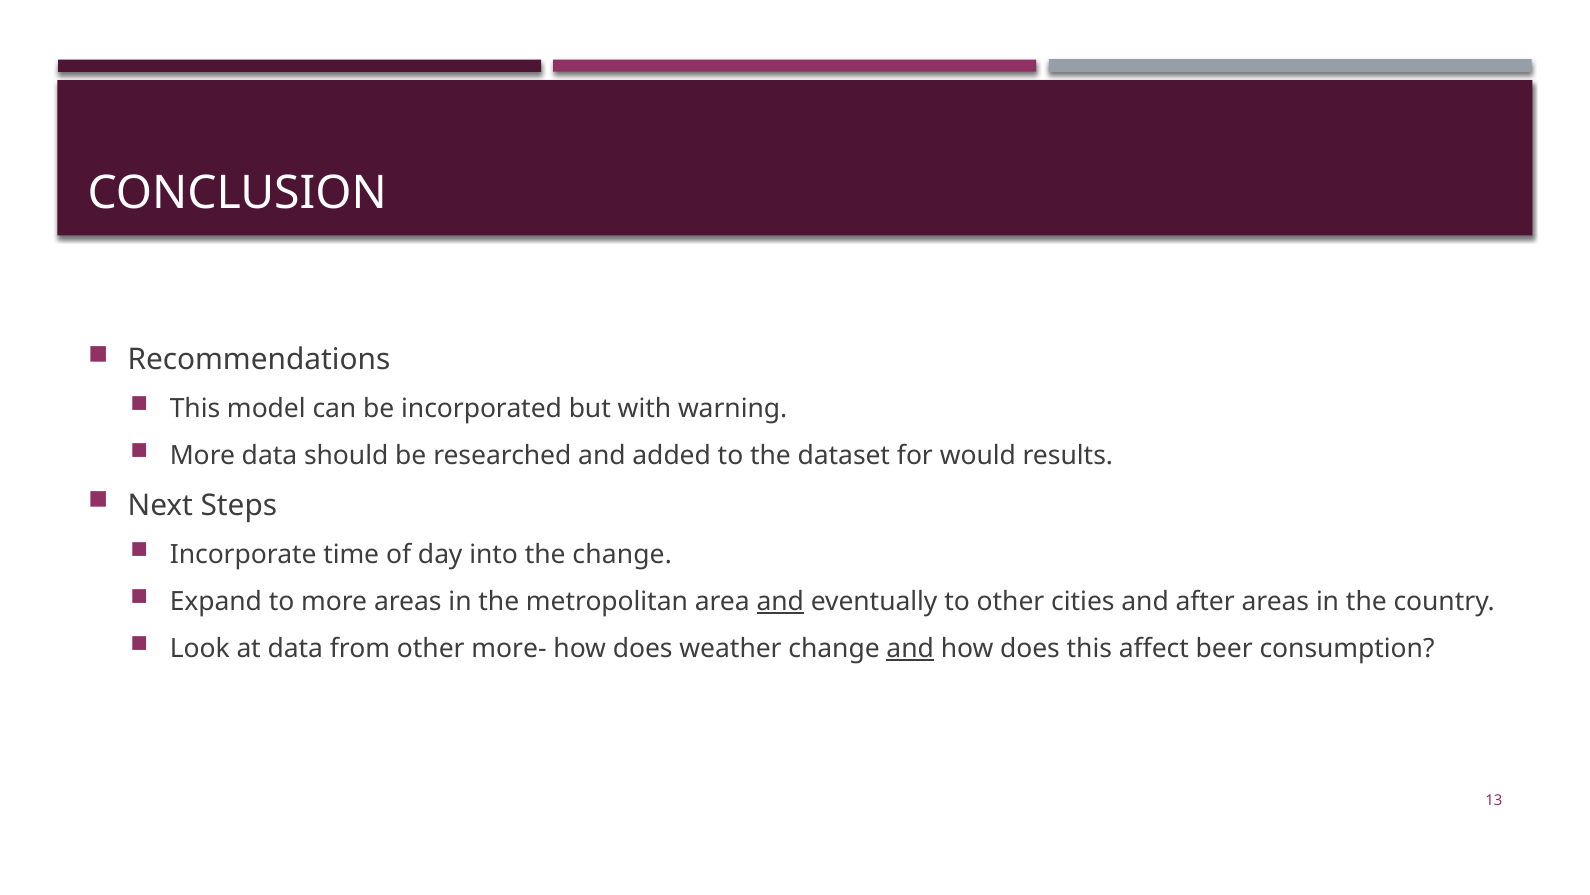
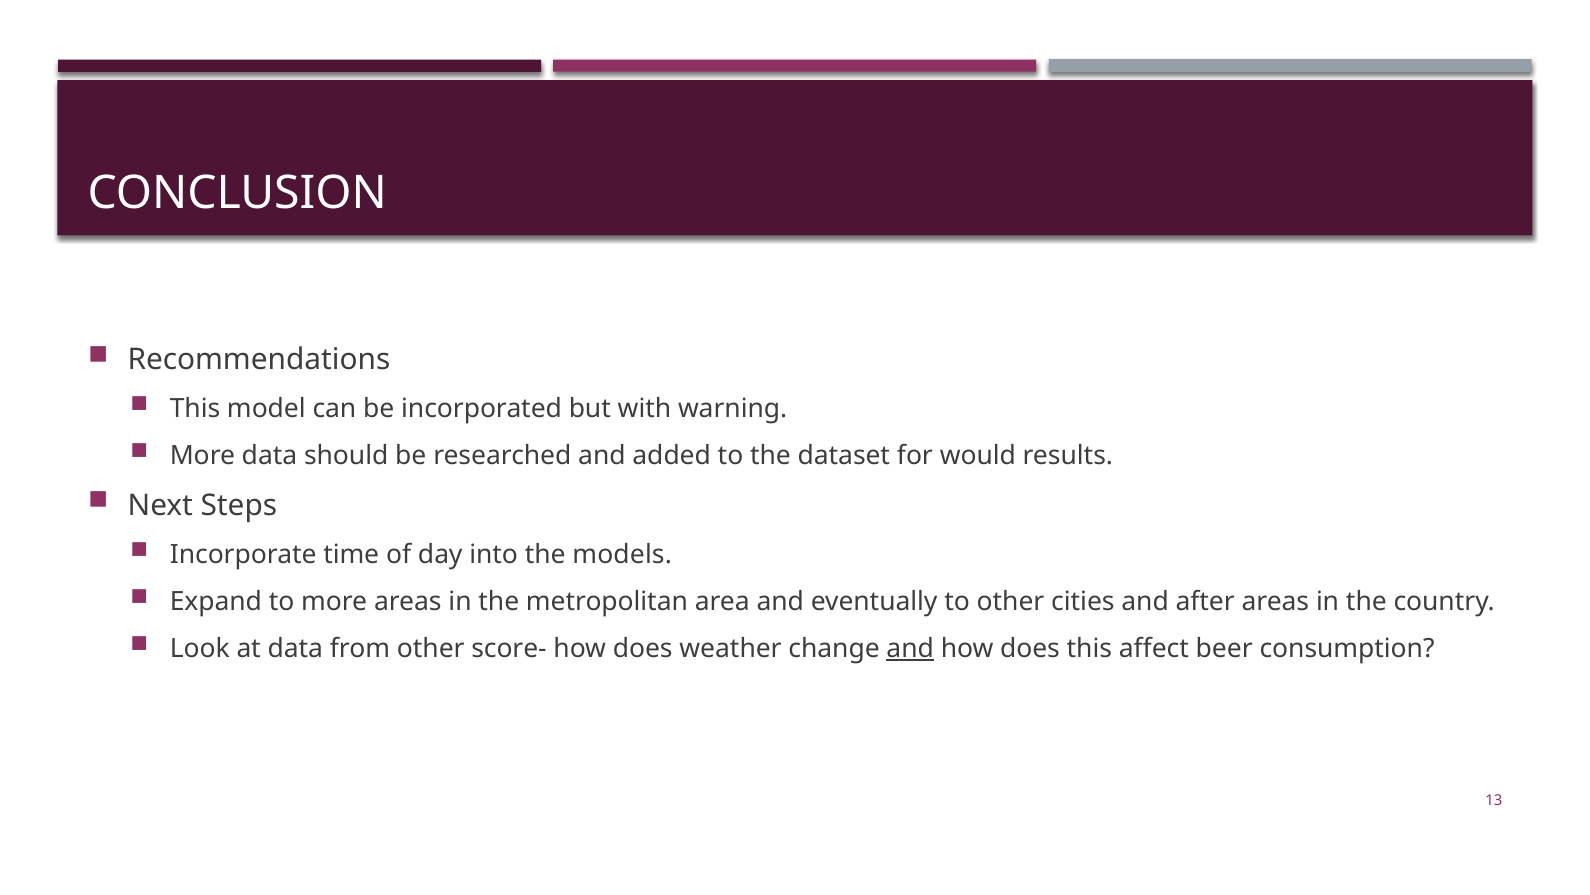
the change: change -> models (622, 554)
and underline: present -> none (780, 601)
more-: more- -> score- (509, 648)
